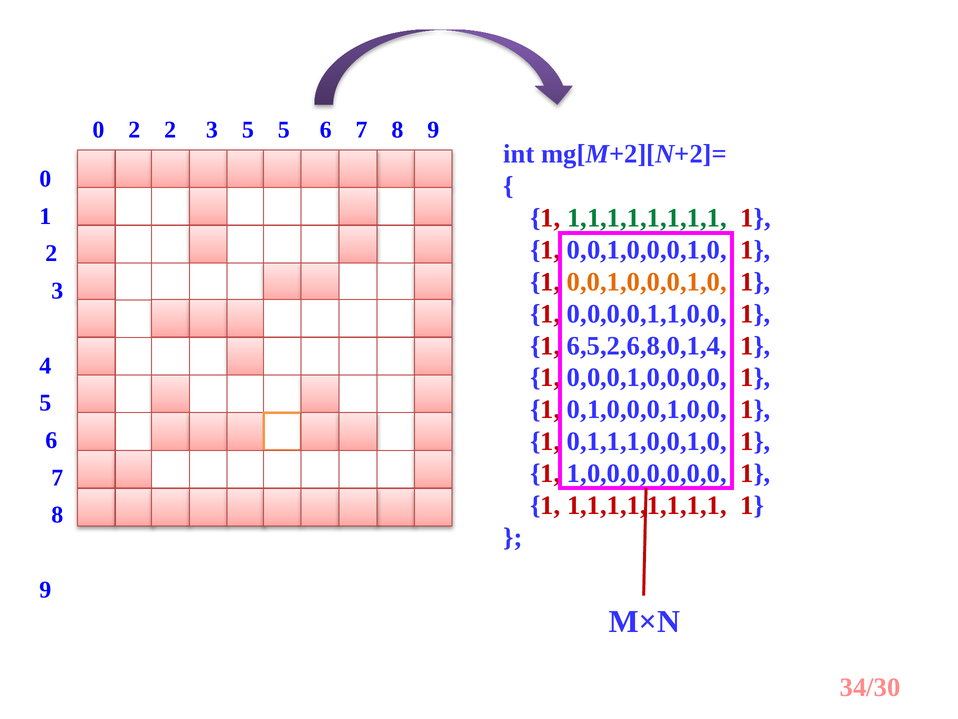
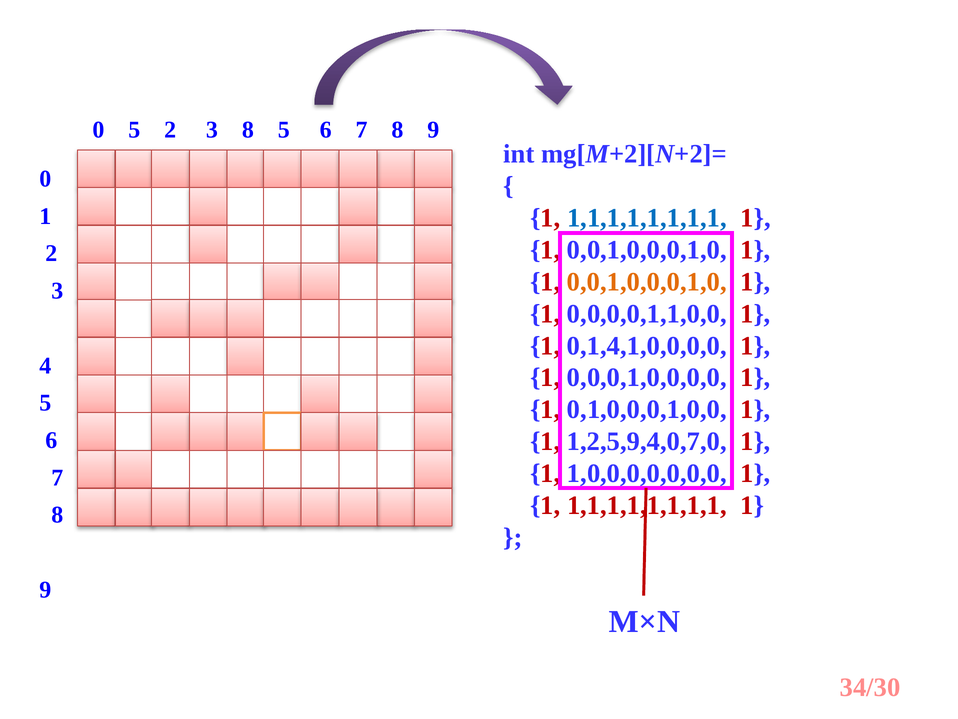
0 2: 2 -> 5 (134, 130)
3 5: 5 -> 8 (248, 130)
1,1,1,1,1,1,1,1 colour: green -> blue (647, 218)
6,5,2,6,8,0,1,4: 6,5,2,6,8,0,1,4 -> 0,1,4,1,0,0,0,0 (647, 345)
0,1,1,1,0,0,1,0: 0,1,1,1,0,0,1,0 -> 1,2,5,9,4,0,7,0 (647, 441)
